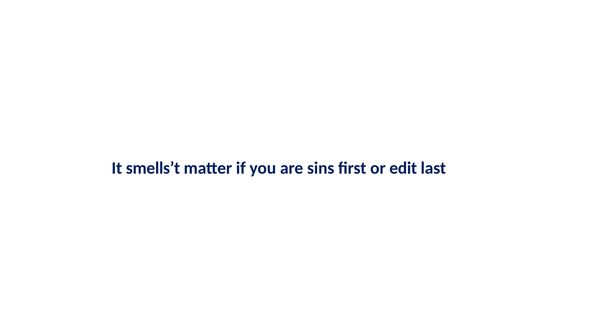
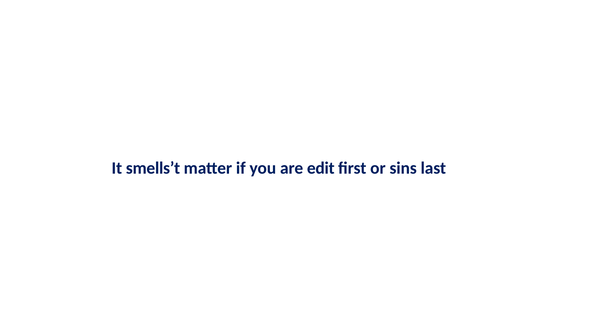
sins: sins -> edit (321, 168)
edit: edit -> sins (403, 168)
